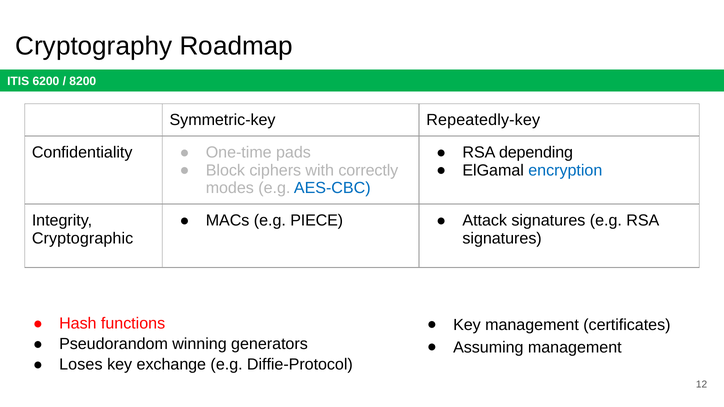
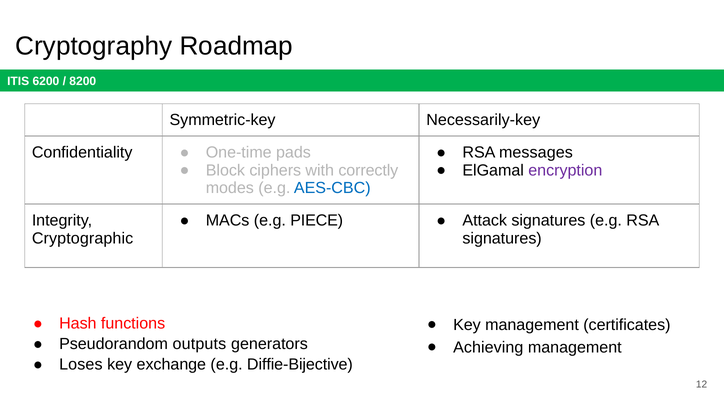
Repeatedly-key: Repeatedly-key -> Necessarily-key (483, 120)
depending: depending -> messages (536, 152)
encryption colour: blue -> purple (565, 170)
winning: winning -> outputs (199, 344)
Assuming: Assuming -> Achieving (488, 347)
Diffie-Protocol: Diffie-Protocol -> Diffie-Bijective (300, 365)
